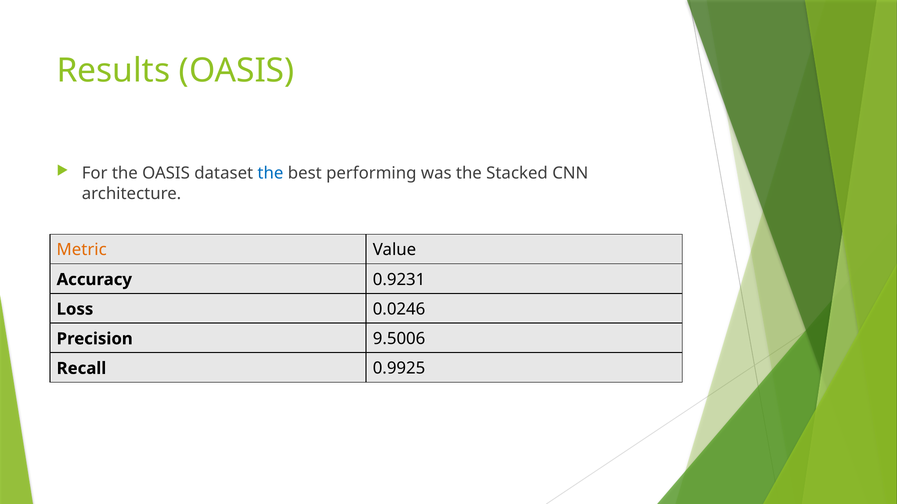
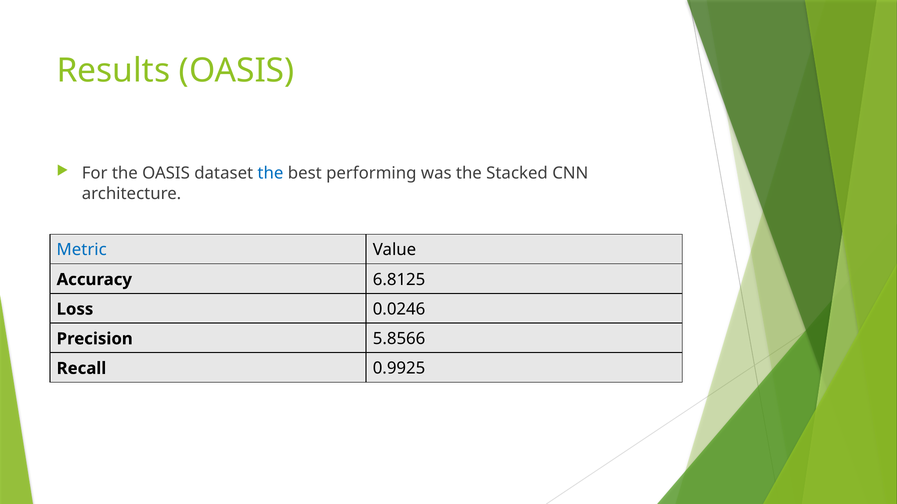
Metric colour: orange -> blue (82, 250)
0.9231: 0.9231 -> 6.8125 (399, 280)
9.5006: 9.5006 -> 5.8566 (399, 339)
